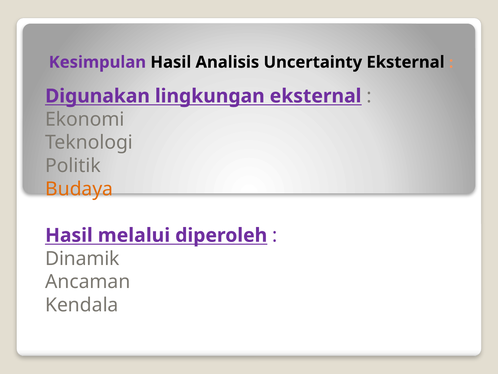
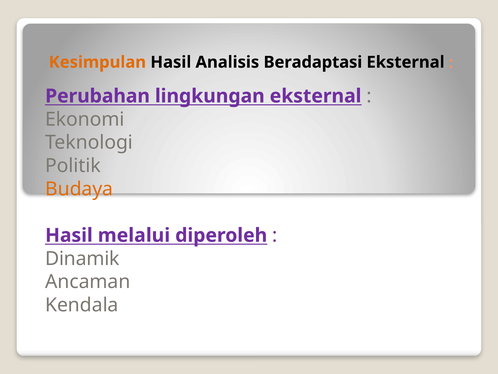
Kesimpulan colour: purple -> orange (97, 62)
Uncertainty: Uncertainty -> Beradaptasi (313, 62)
Digunakan: Digunakan -> Perubahan (98, 96)
